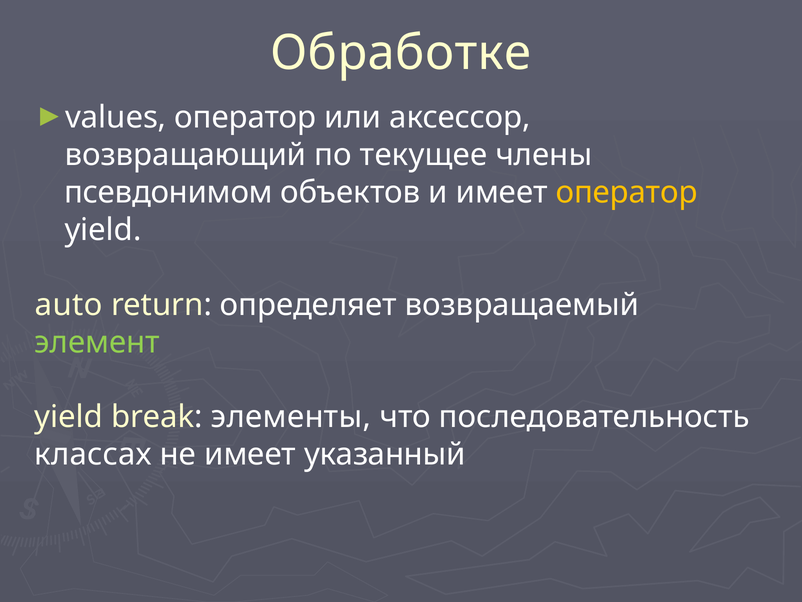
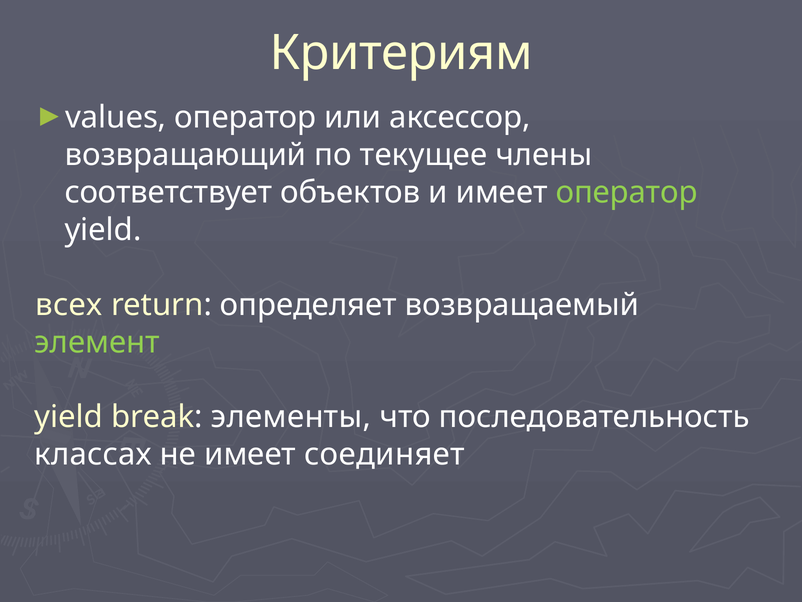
Обработке: Обработке -> Критериям (401, 53)
псевдонимом: псевдонимом -> соответствует (168, 192)
оператор colour: yellow -> light green (627, 192)
auto: auto -> всех (69, 304)
указанный: указанный -> соединяет (385, 454)
